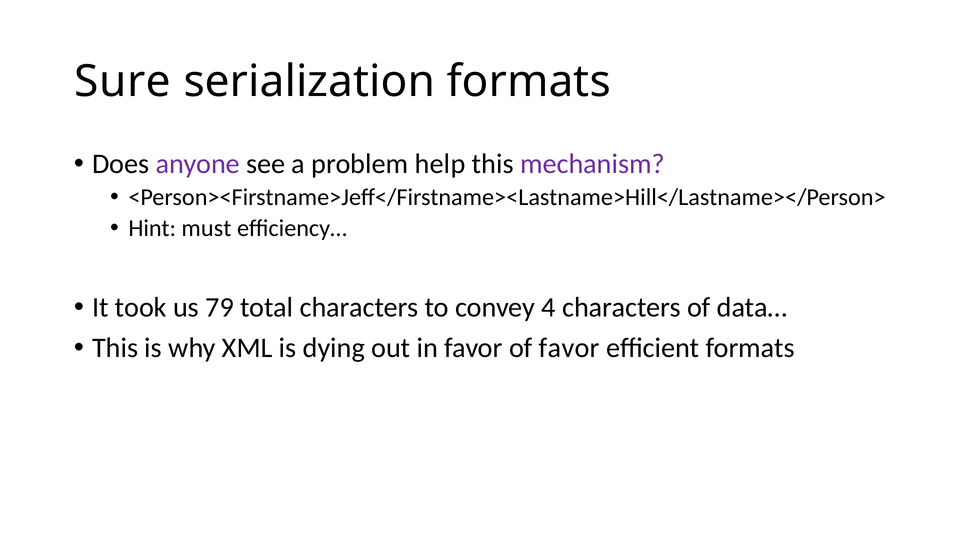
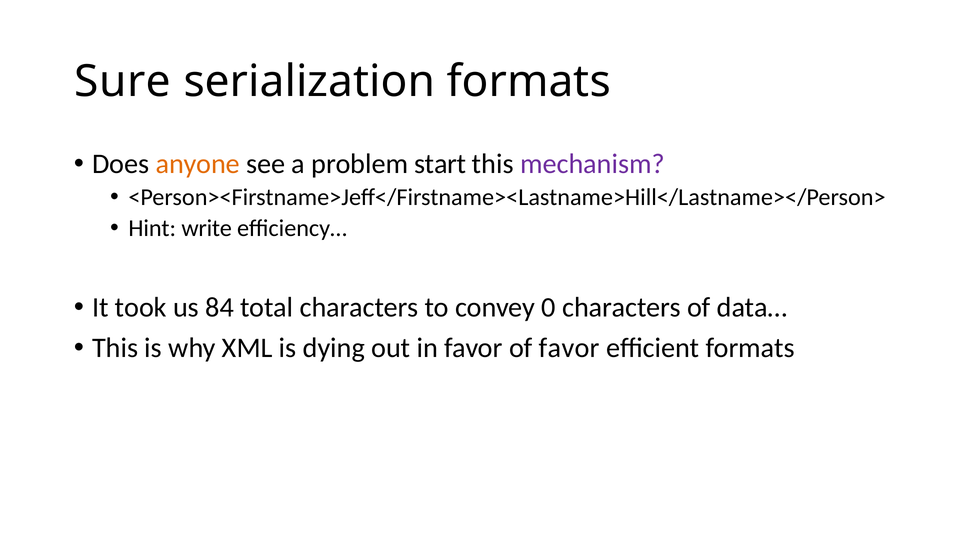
anyone colour: purple -> orange (198, 164)
help: help -> start (440, 164)
must: must -> write (207, 228)
79: 79 -> 84 (220, 307)
4: 4 -> 0 (549, 307)
